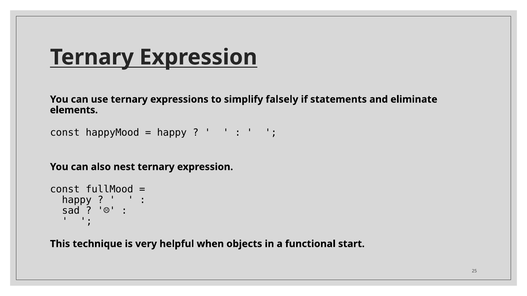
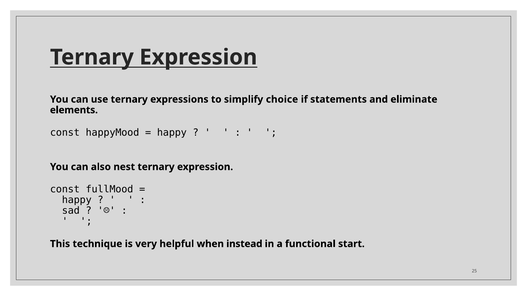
falsely: falsely -> choice (282, 100)
objects: objects -> instead (244, 244)
